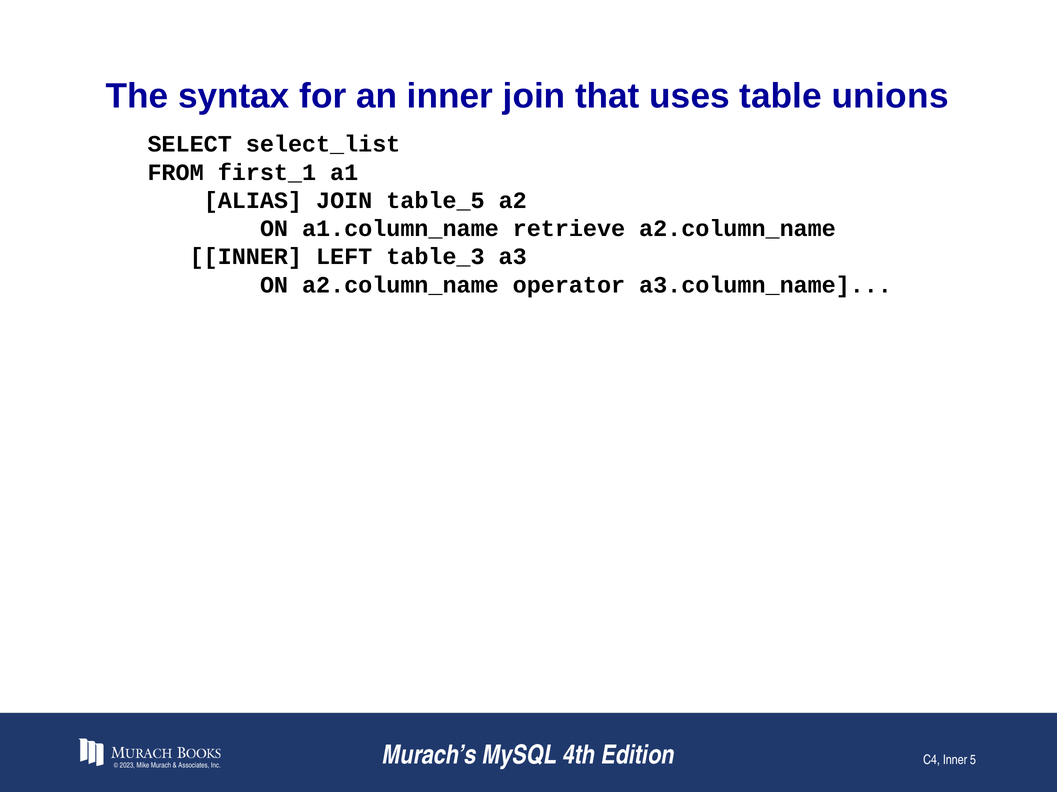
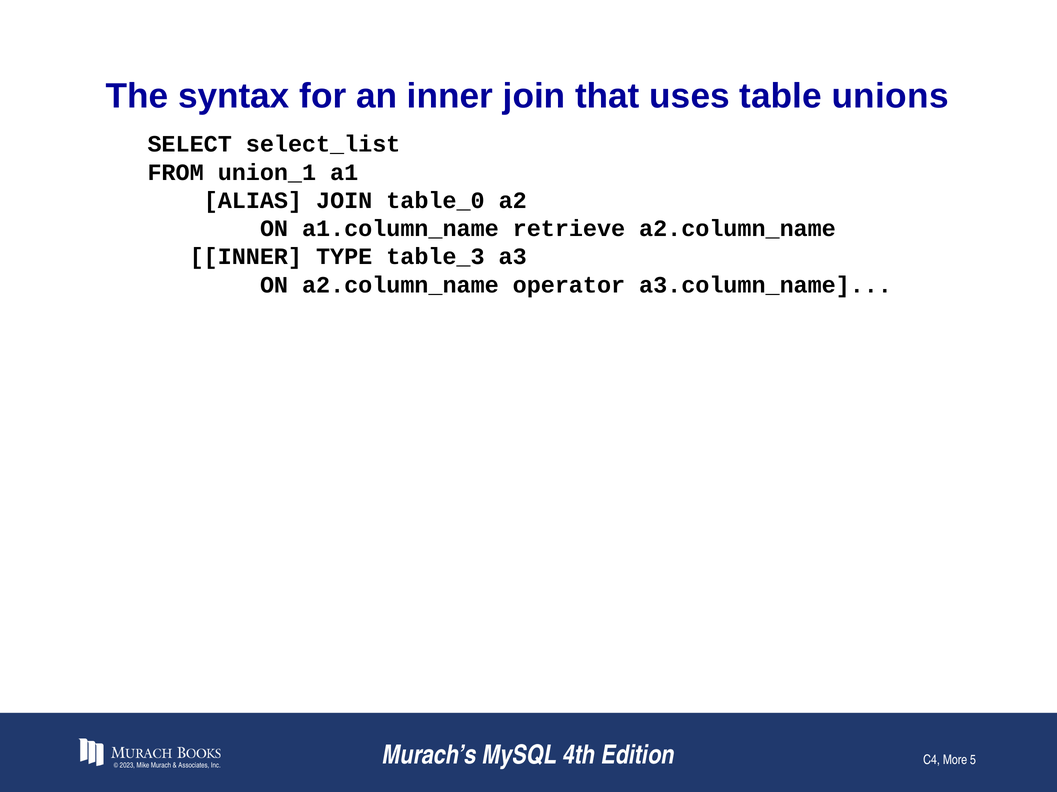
first_1: first_1 -> union_1 (267, 172)
table_5: table_5 -> table_0 (435, 201)
LEFT: LEFT -> TYPE (344, 257)
C4 Inner: Inner -> More (955, 761)
